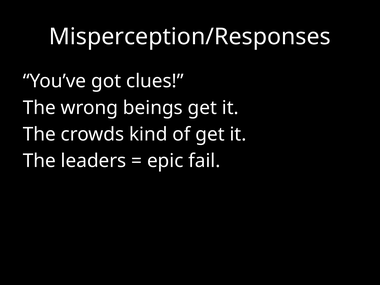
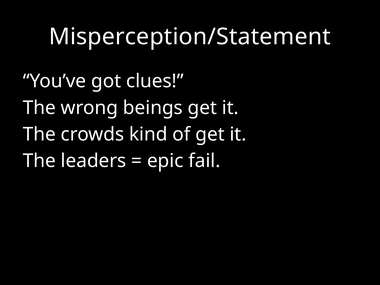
Misperception/Responses: Misperception/Responses -> Misperception/Statement (190, 37)
